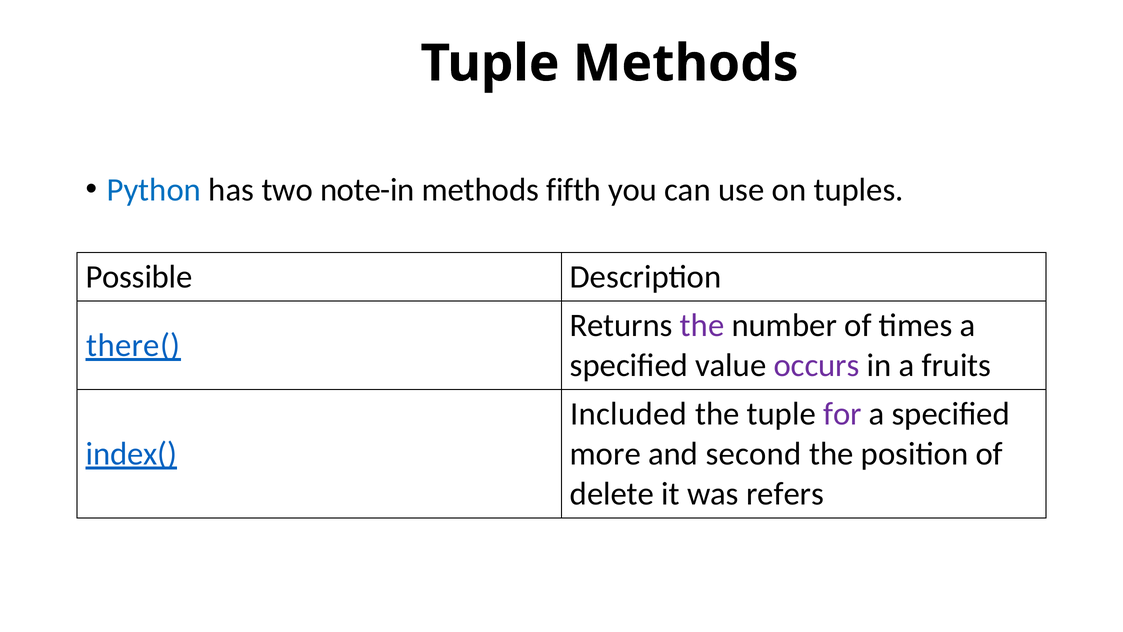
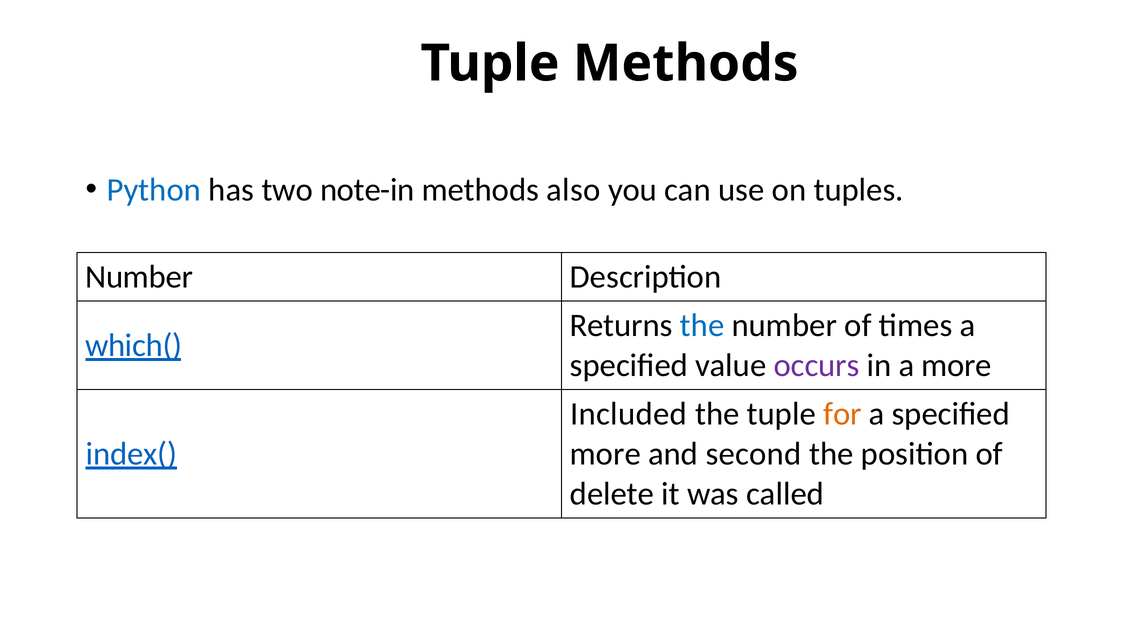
fifth: fifth -> also (573, 190)
Possible: Possible -> Number (139, 277)
the colour: purple -> blue (702, 325)
there(: there( -> which( (134, 345)
a fruits: fruits -> more (957, 365)
for colour: purple -> orange (842, 414)
refers: refers -> called (785, 494)
